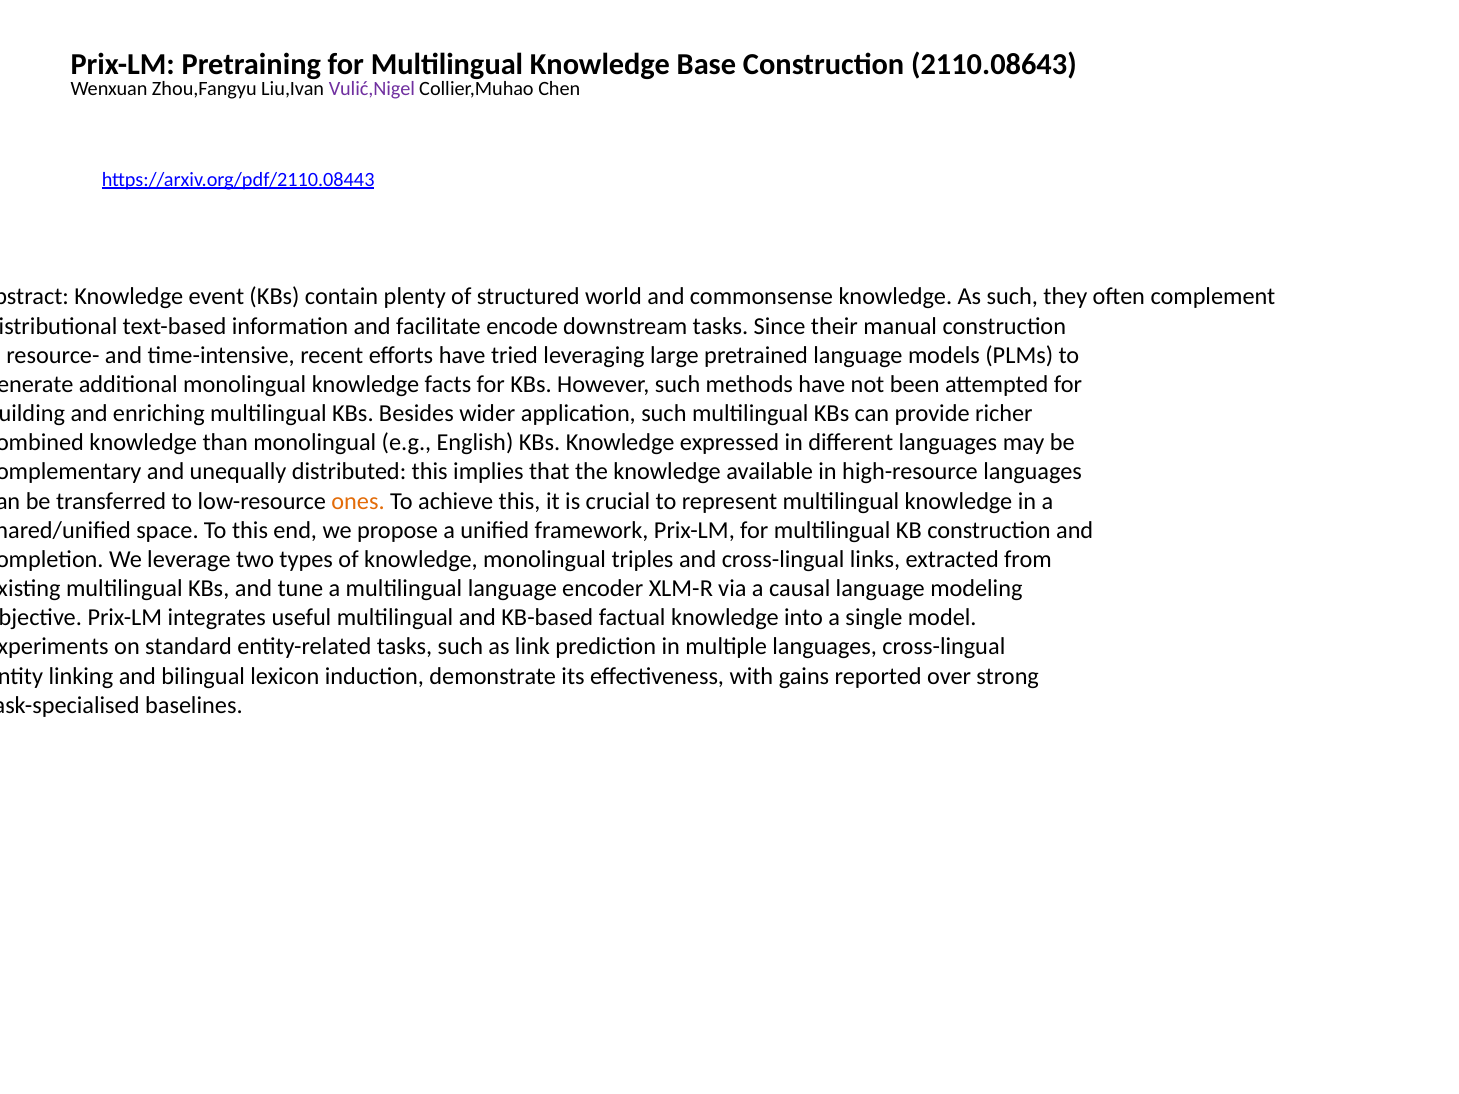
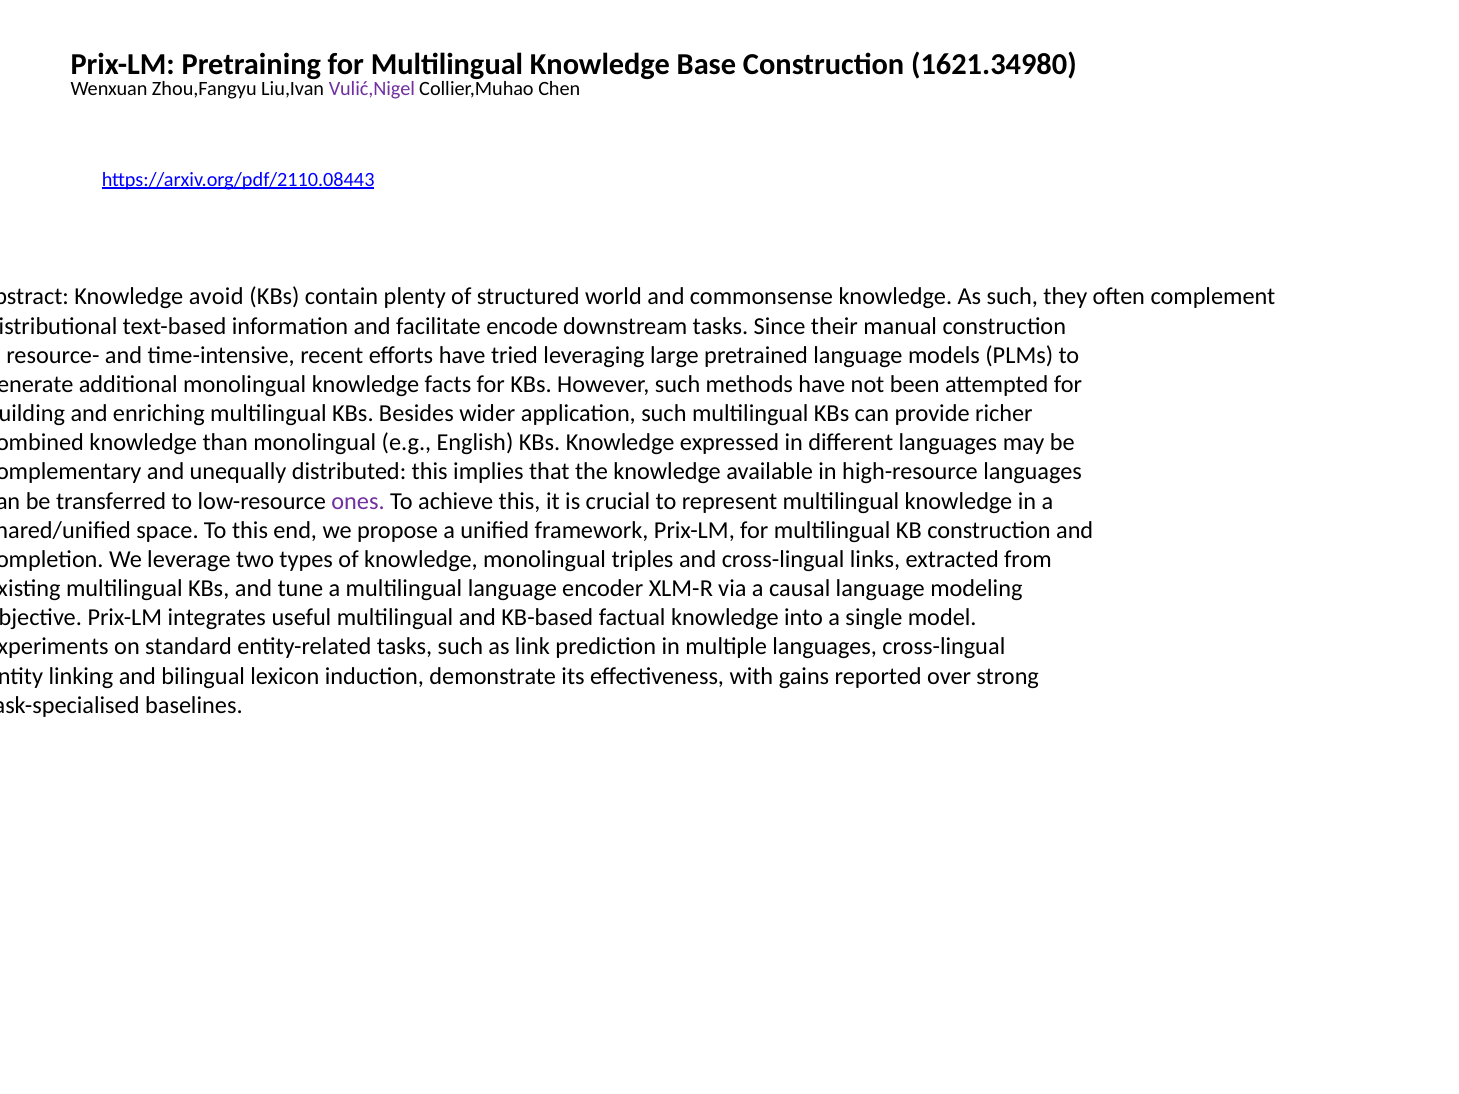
2110.08643: 2110.08643 -> 1621.34980 (994, 64)
event: event -> avoid (216, 297)
ones colour: orange -> purple (358, 501)
